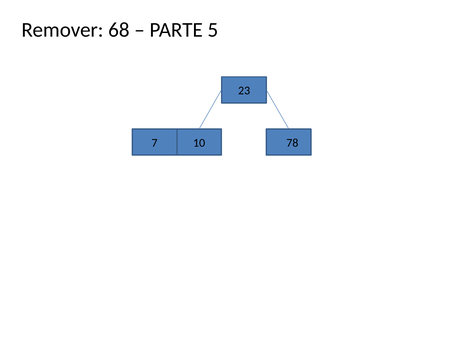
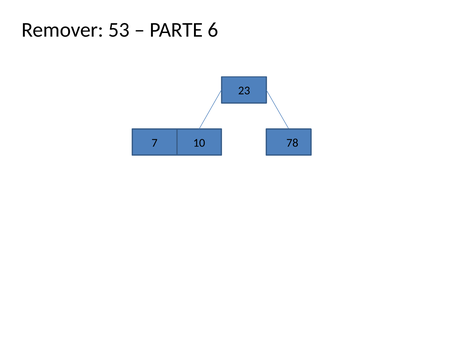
68: 68 -> 53 (119, 30)
5: 5 -> 6 (213, 30)
